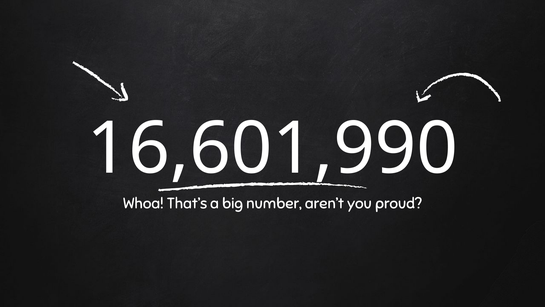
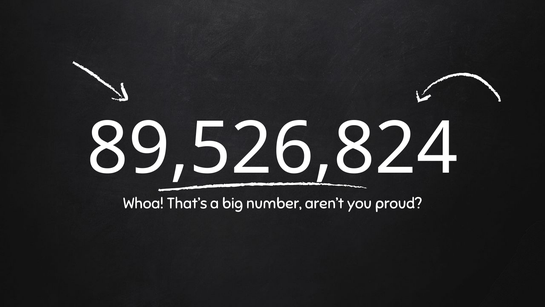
16,601,990: 16,601,990 -> 89,526,824 (272, 149)
